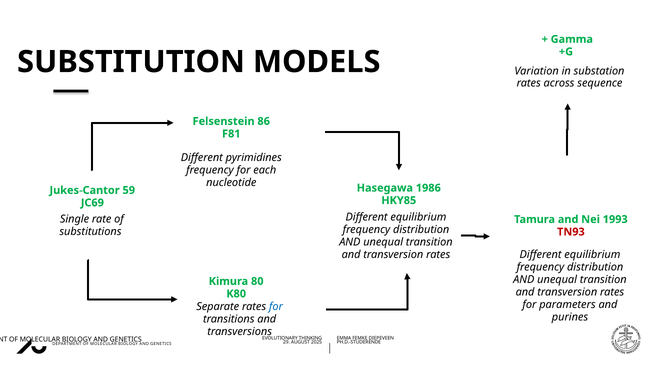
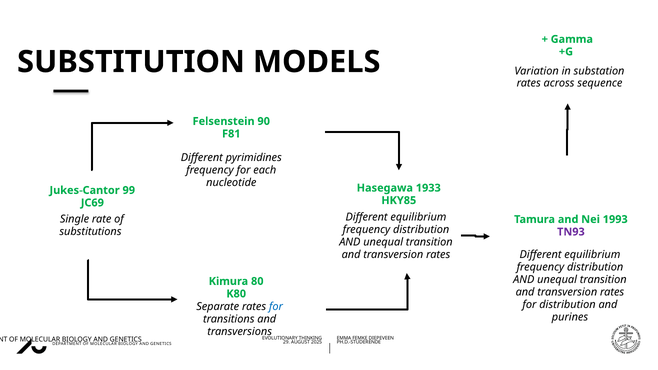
86: 86 -> 90 (264, 121)
1986: 1986 -> 1933 (428, 188)
59: 59 -> 99 (129, 190)
TN93 colour: red -> purple (571, 232)
for parameters: parameters -> distribution (567, 305)
